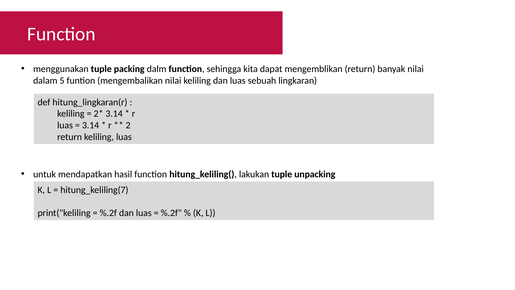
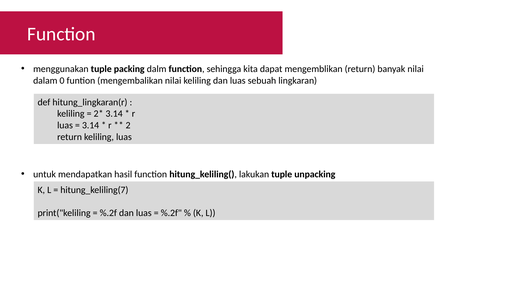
5: 5 -> 0 (62, 80)
